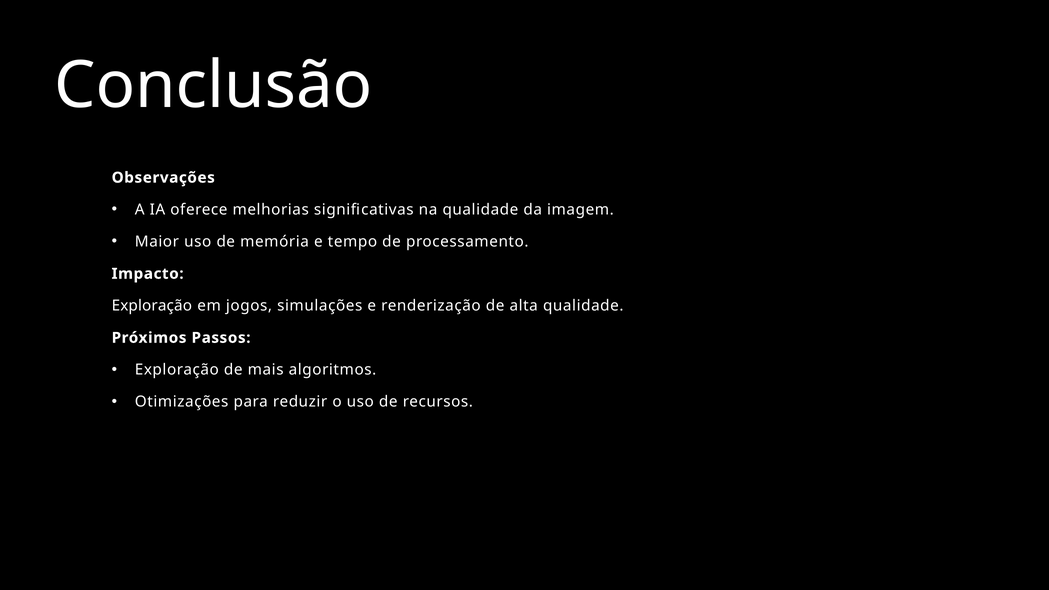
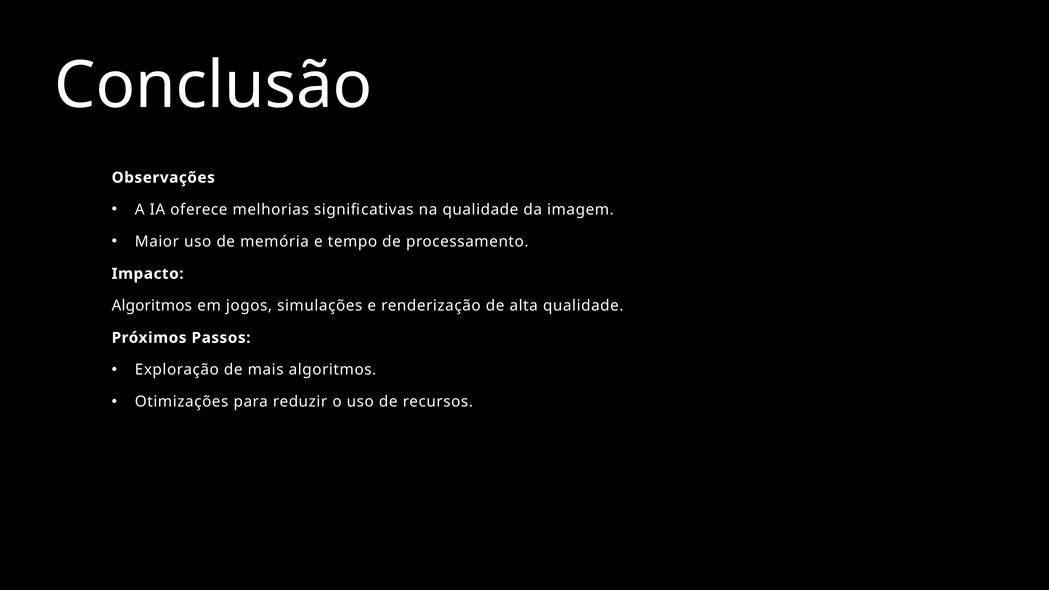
Exploração: Exploração -> Algoritmos (152, 306)
